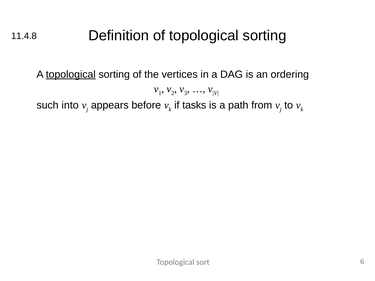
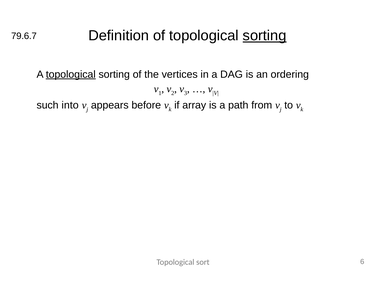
sorting underline: none -> present (265, 36)
11.4.8: 11.4.8 -> 79.6.7 (24, 36)
tasks: tasks -> array (194, 105)
